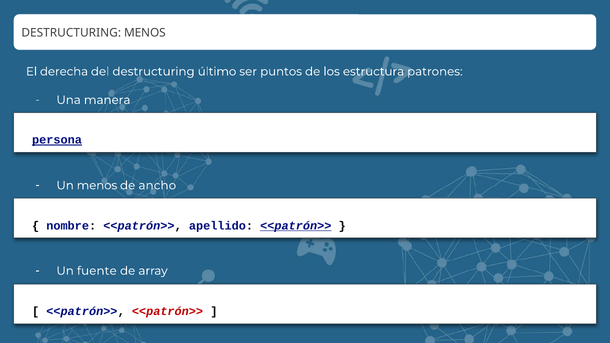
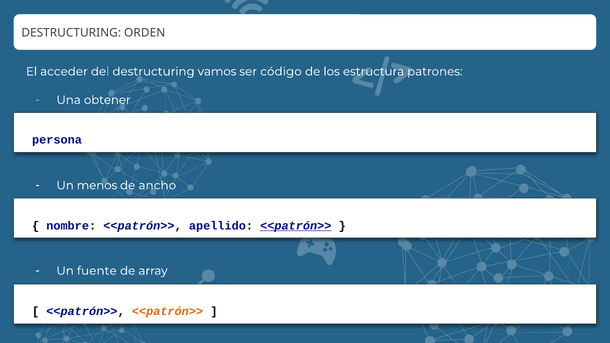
DESTRUCTURING MENOS: MENOS -> ORDEN (145, 33)
derecha: derecha -> acceder (64, 72)
último: último -> vamos (217, 72)
puntos: puntos -> código (281, 72)
manera: manera -> obtener (107, 100)
persona underline: present -> none (57, 140)
<<patrón>> colour: red -> orange (167, 312)
